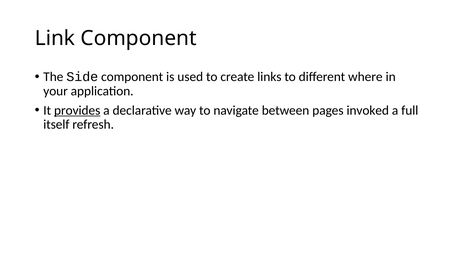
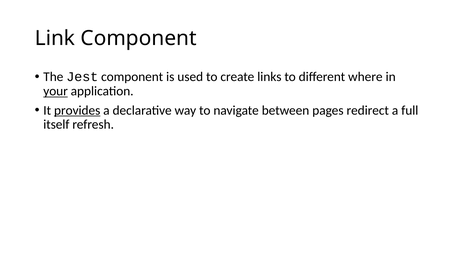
Side: Side -> Jest (82, 77)
your underline: none -> present (56, 91)
invoked: invoked -> redirect (368, 111)
